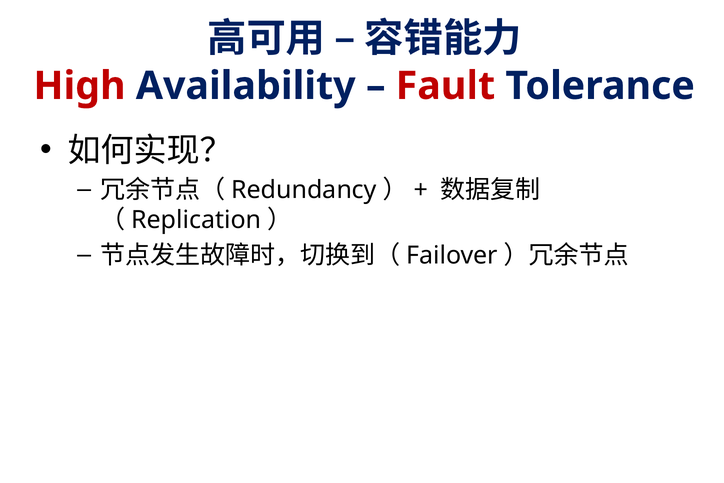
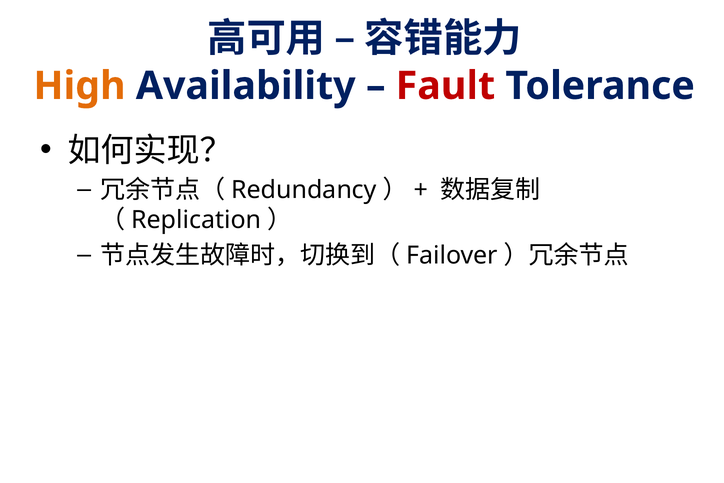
High colour: red -> orange (80, 86)
